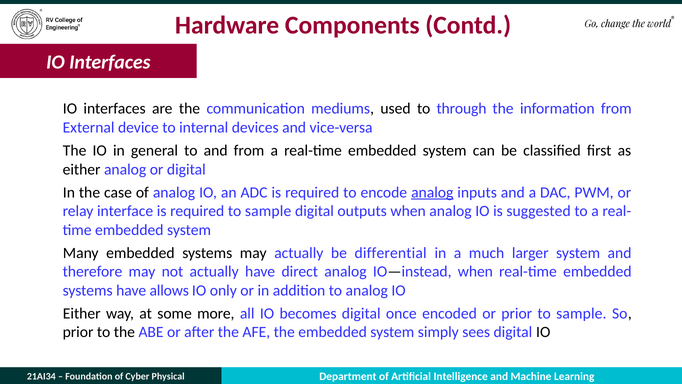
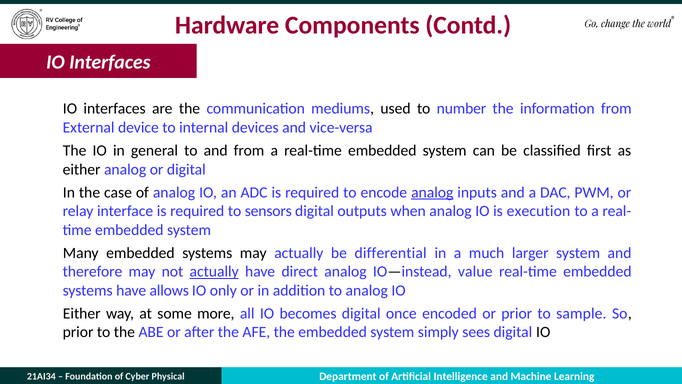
through: through -> number (461, 109)
required to sample: sample -> sensors (268, 211)
suggested: suggested -> execution (539, 211)
actually underline: none -> present (214, 271)
IO—instead when: when -> value (475, 271)
